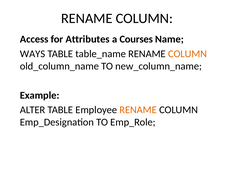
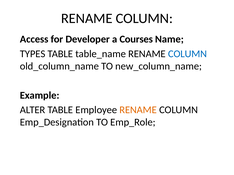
Attributes: Attributes -> Developer (88, 39)
WAYS: WAYS -> TYPES (33, 54)
COLUMN colour: orange -> blue (187, 54)
